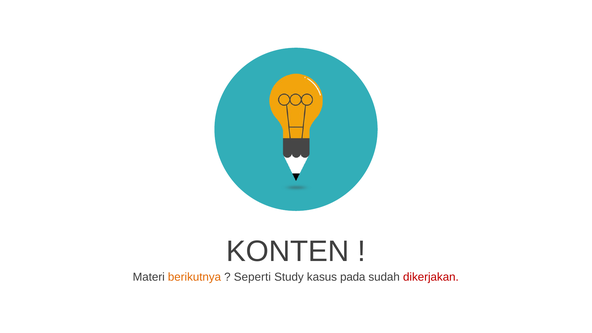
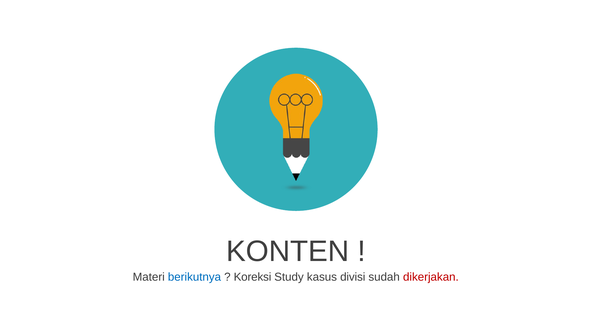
berikutnya colour: orange -> blue (194, 277)
Seperti: Seperti -> Koreksi (253, 277)
pada: pada -> divisi (353, 277)
